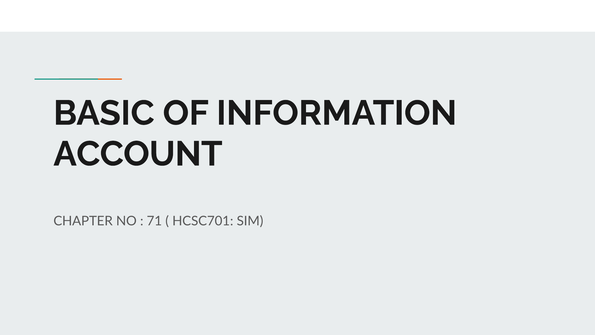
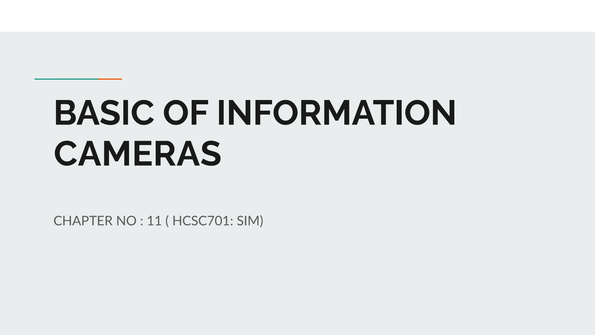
ACCOUNT: ACCOUNT -> CAMERAS (138, 154)
71: 71 -> 11 (154, 221)
